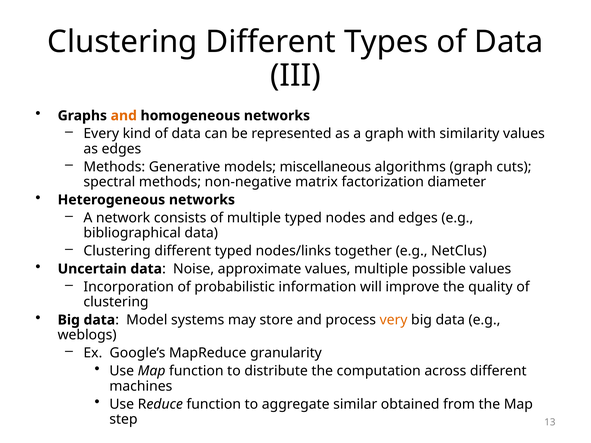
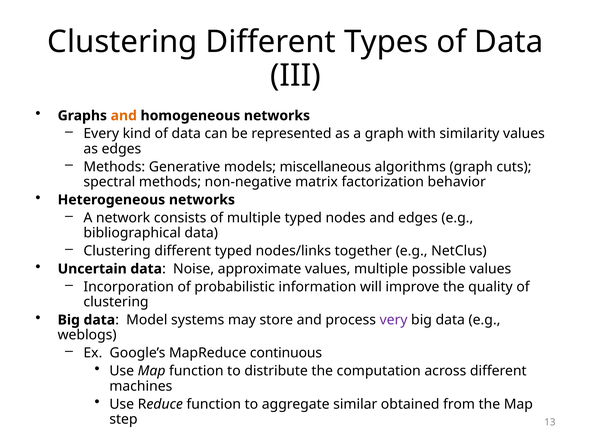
diameter: diameter -> behavior (457, 182)
very colour: orange -> purple (394, 320)
granularity: granularity -> continuous (286, 353)
